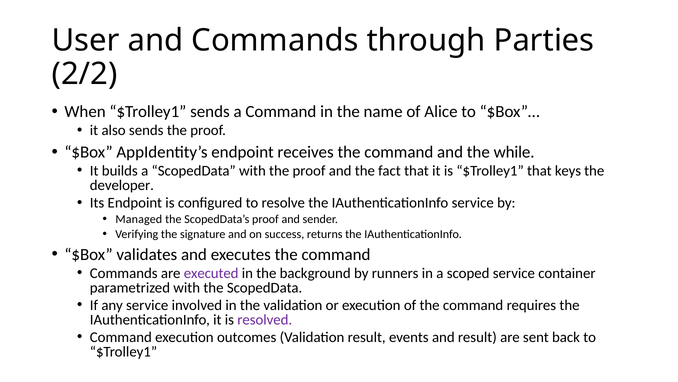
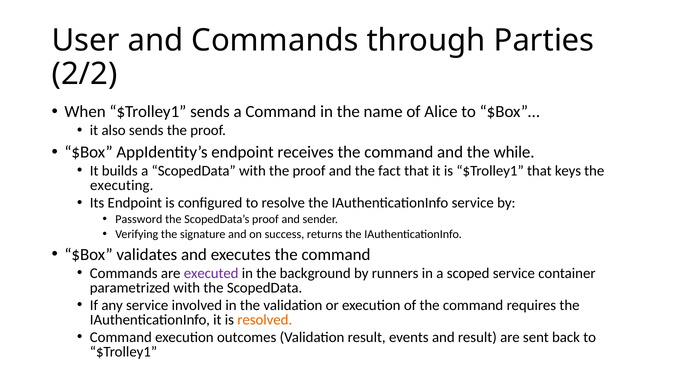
developer: developer -> executing (122, 185)
Managed: Managed -> Password (139, 219)
resolved colour: purple -> orange (265, 319)
